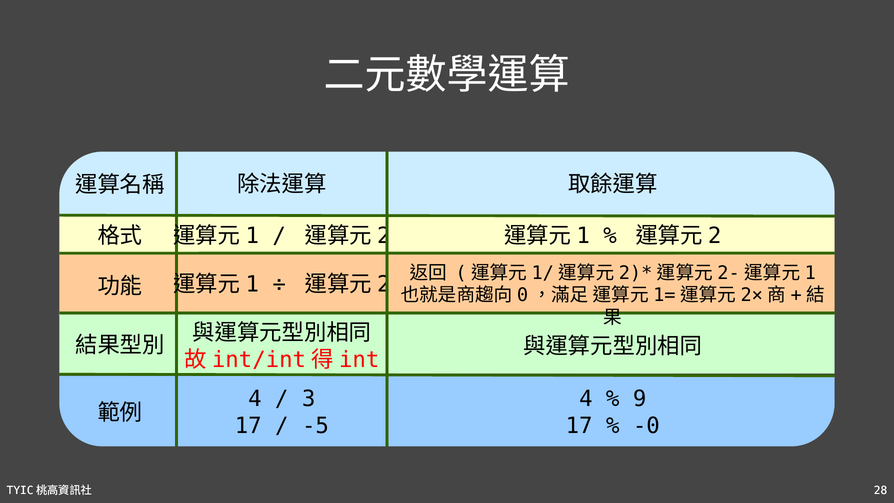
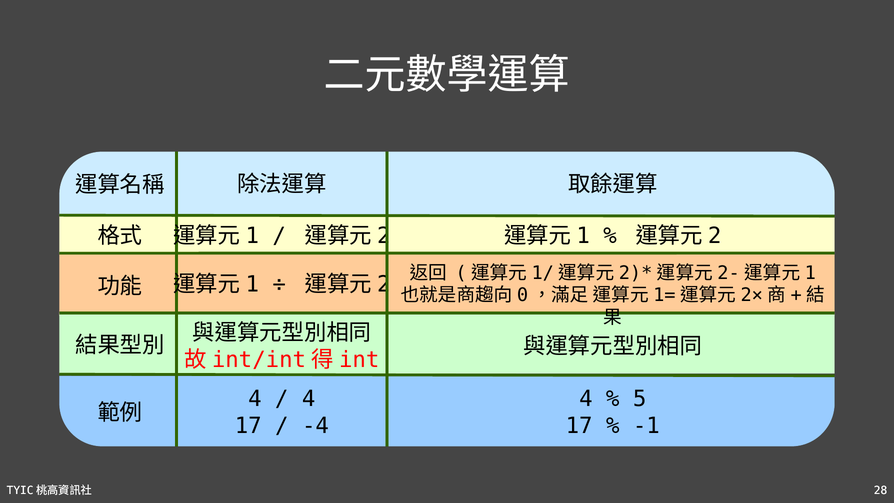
3: 3 -> 4 (309, 399)
9: 9 -> 5 (640, 399)
-5: -5 -> -4 (315, 426)
-0: -0 -> -1 (646, 426)
